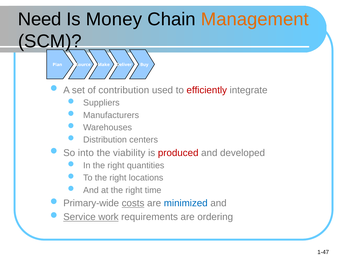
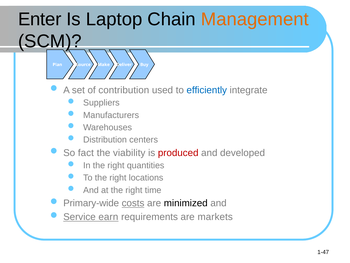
Need: Need -> Enter (40, 19)
Money: Money -> Laptop (114, 19)
efficiently colour: red -> blue (207, 90)
into: into -> fact (86, 152)
minimized colour: blue -> black (186, 203)
work: work -> earn (108, 216)
ordering: ordering -> markets (215, 216)
